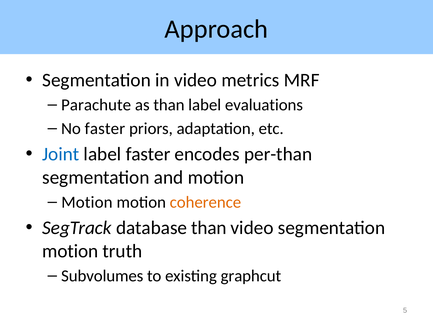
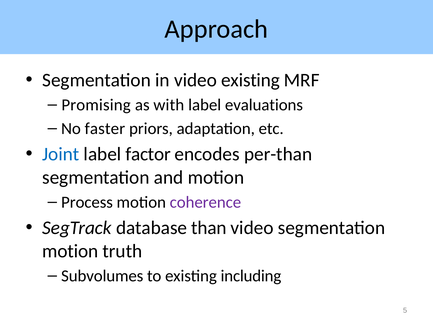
video metrics: metrics -> existing (251, 80)
Parachute: Parachute -> Promising (96, 105)
as than: than -> with (169, 105)
label faster: faster -> factor (148, 154)
Motion: Motion -> Process (87, 202)
coherence colour: orange -> purple (205, 202)
graphcut: graphcut -> including (251, 276)
